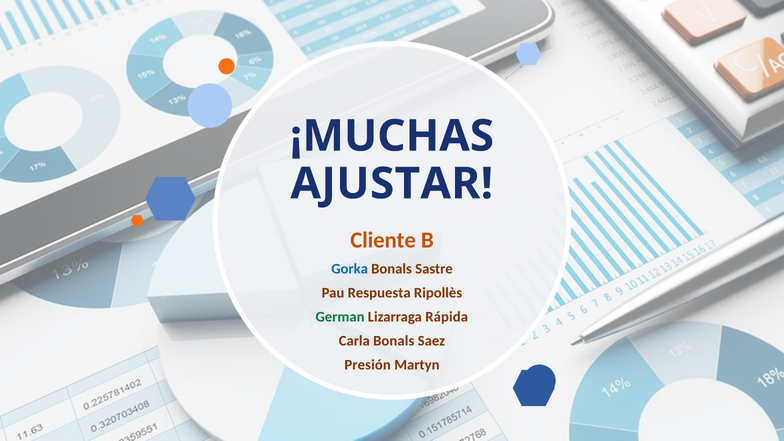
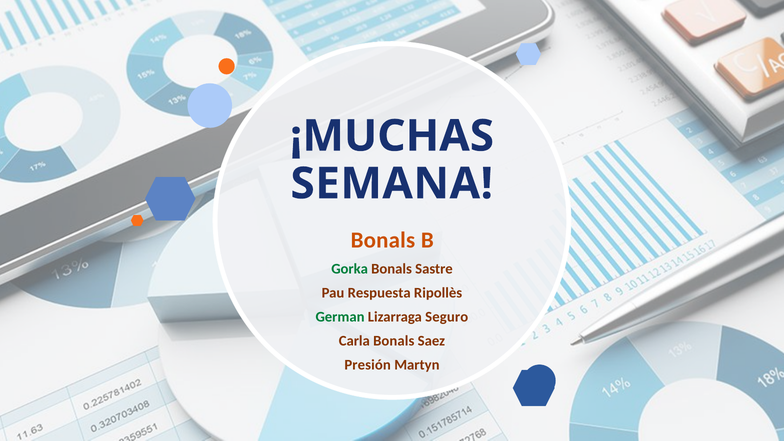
AJUSTAR: AJUSTAR -> SEMANA (392, 184)
Cliente: Cliente -> Bonals (383, 240)
Gorka colour: blue -> green (350, 269)
Rápida: Rápida -> Seguro (447, 317)
